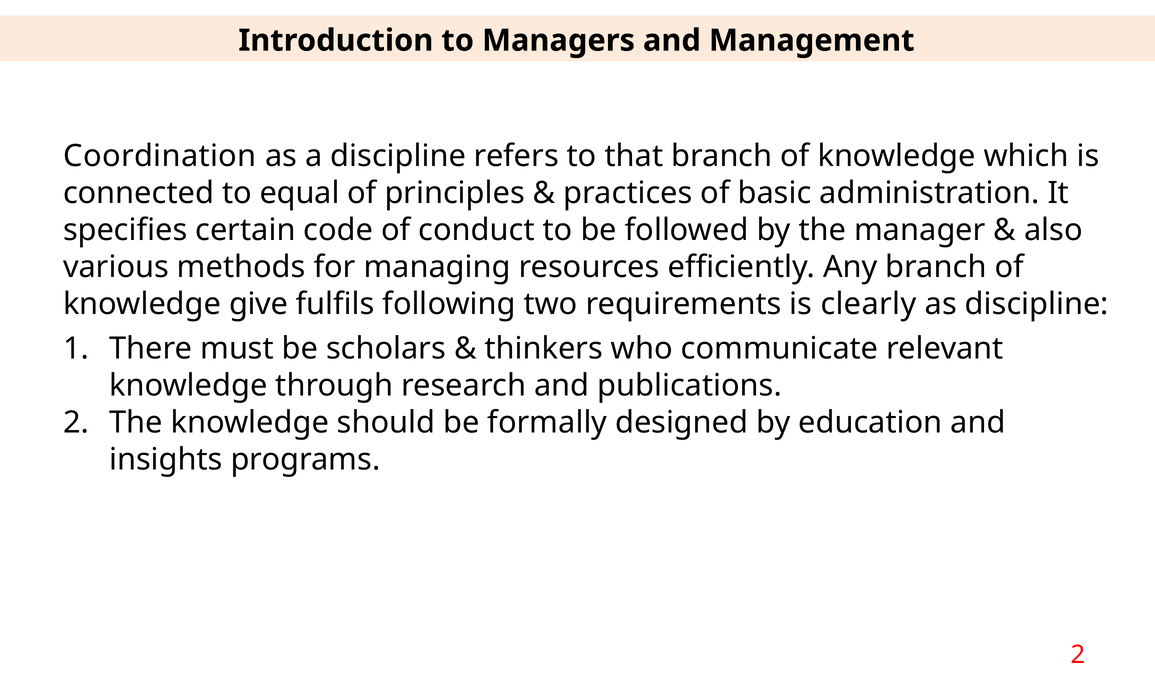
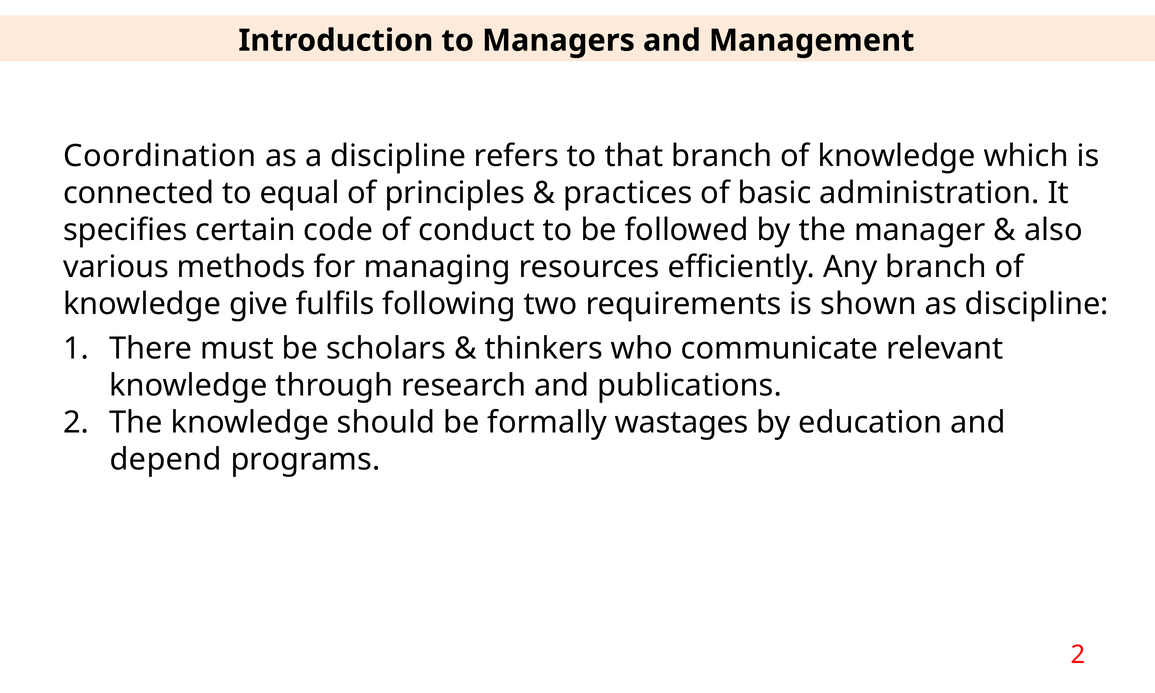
clearly: clearly -> shown (868, 304)
designed: designed -> wastages (682, 423)
insights: insights -> depend (166, 459)
